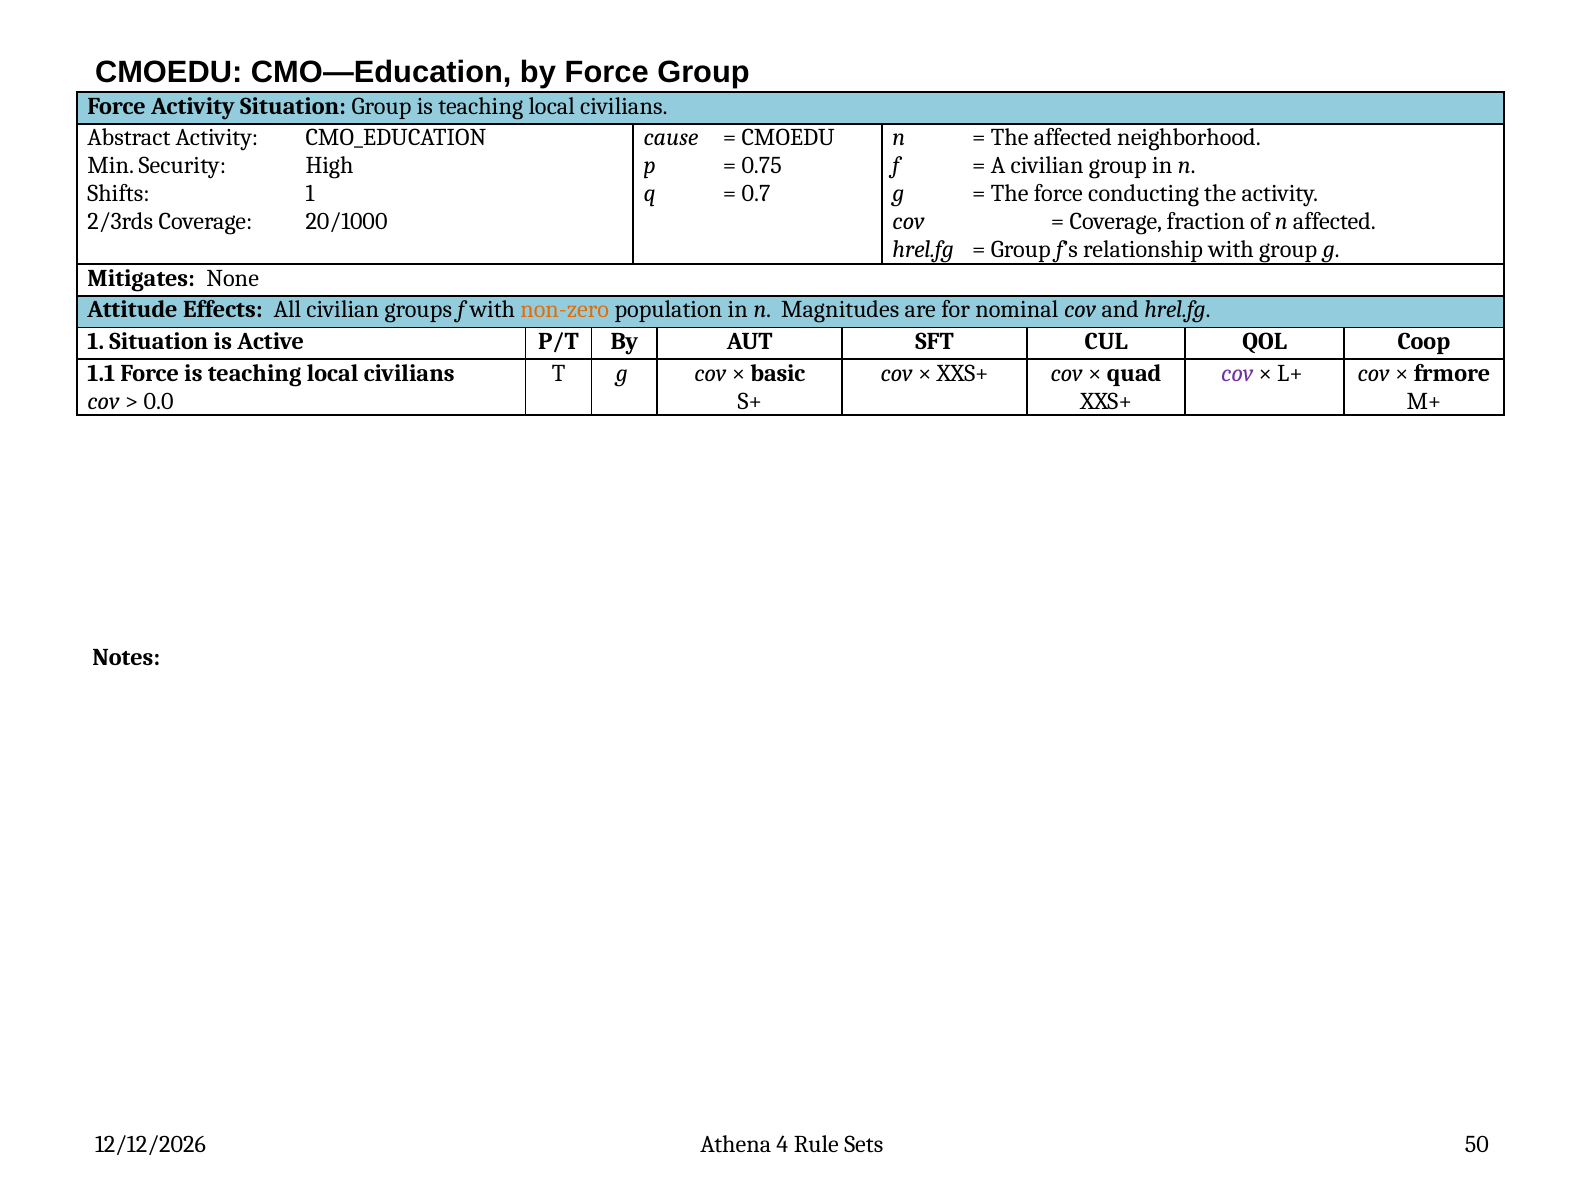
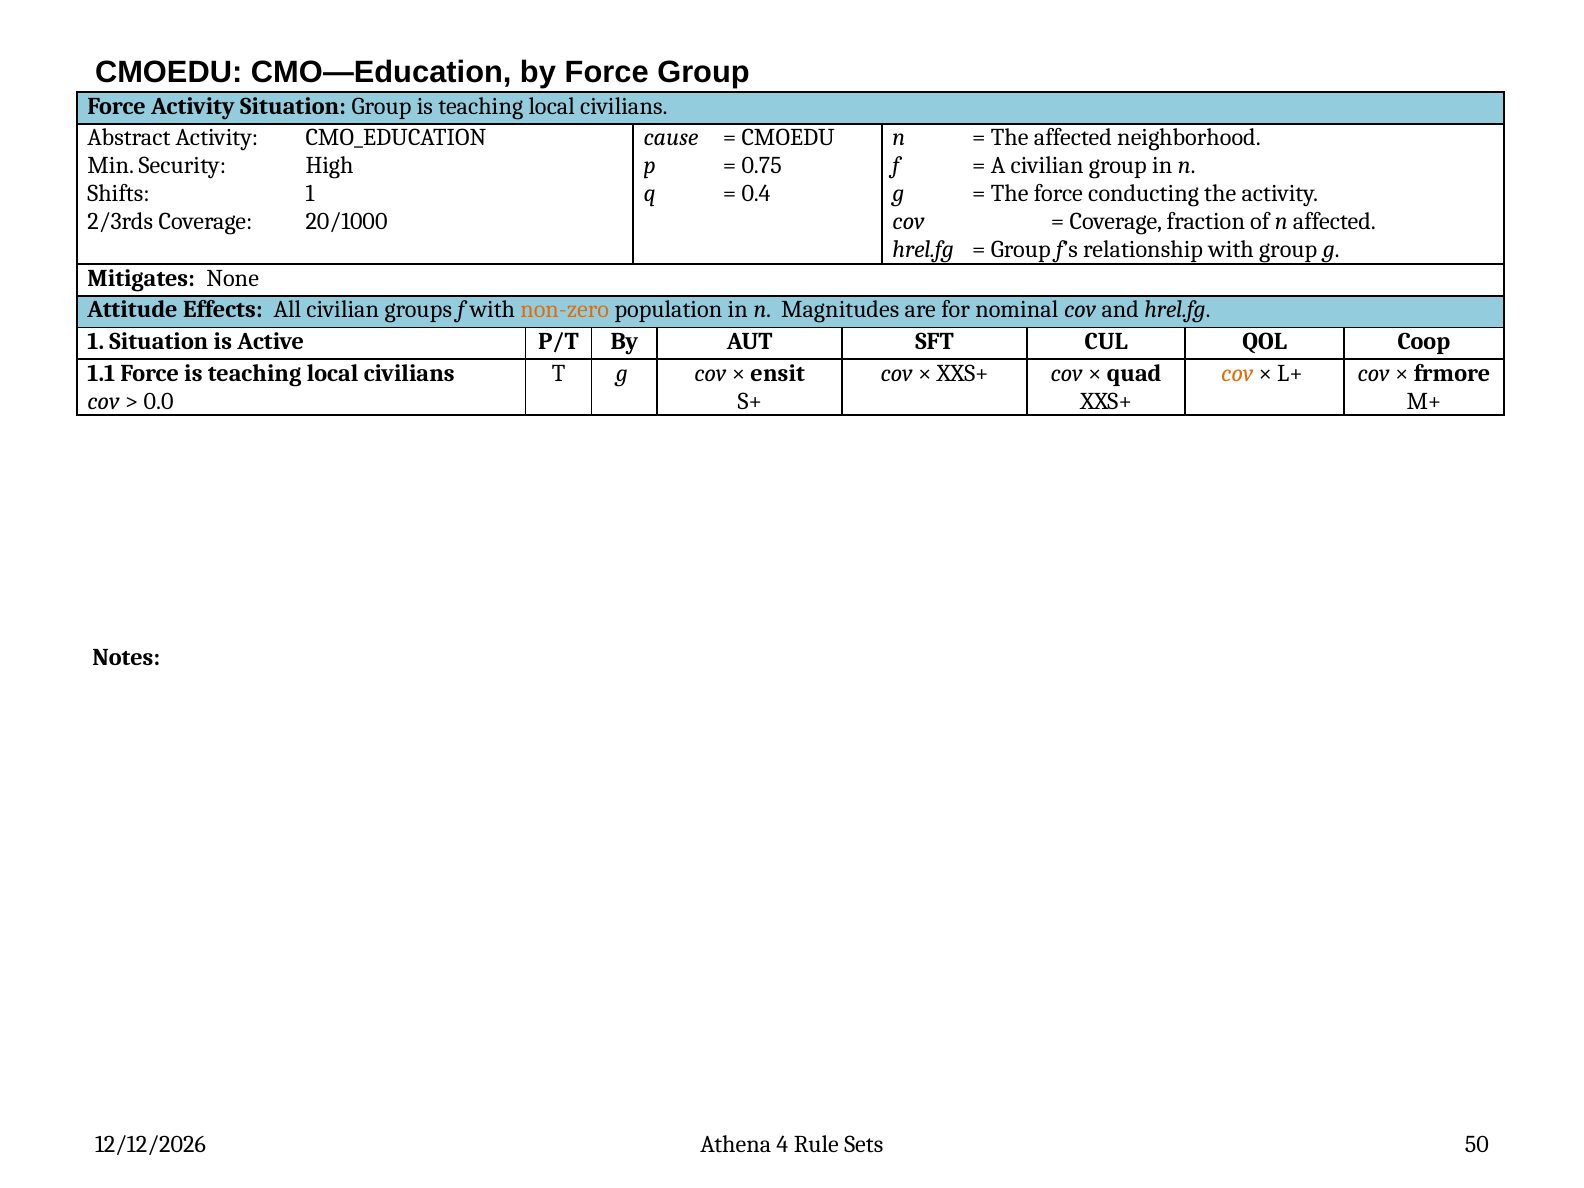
0.7: 0.7 -> 0.4 (756, 194)
basic: basic -> ensit (778, 373)
cov colour: purple -> orange (1237, 373)
